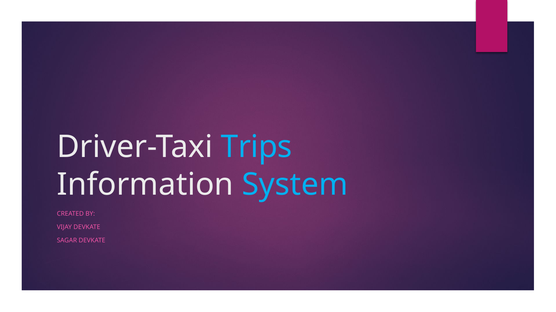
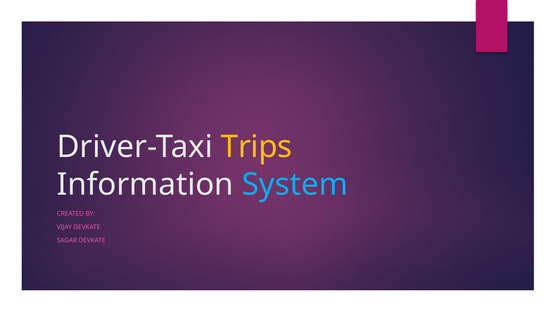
Trips colour: light blue -> yellow (257, 147)
